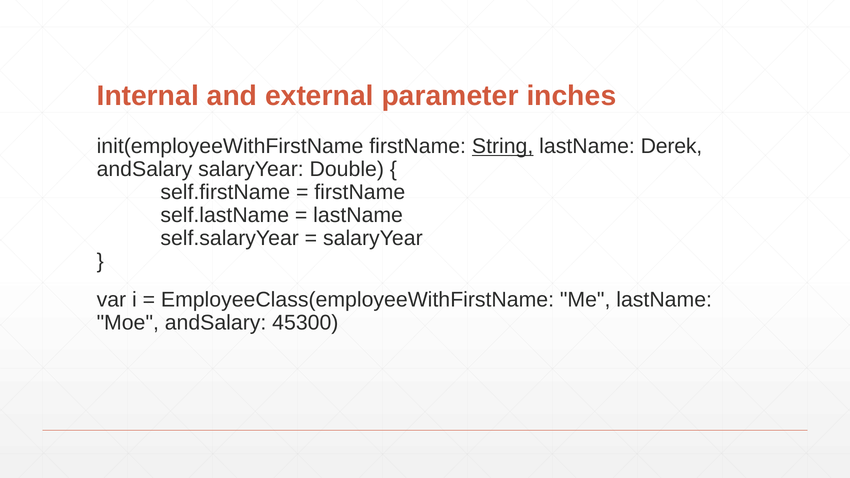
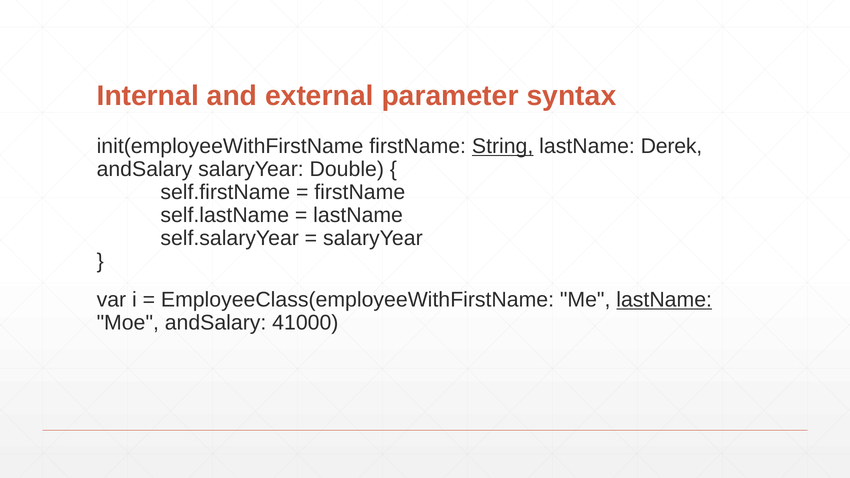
inches: inches -> syntax (571, 96)
lastName underline: none -> present (664, 300)
45300: 45300 -> 41000 (305, 323)
